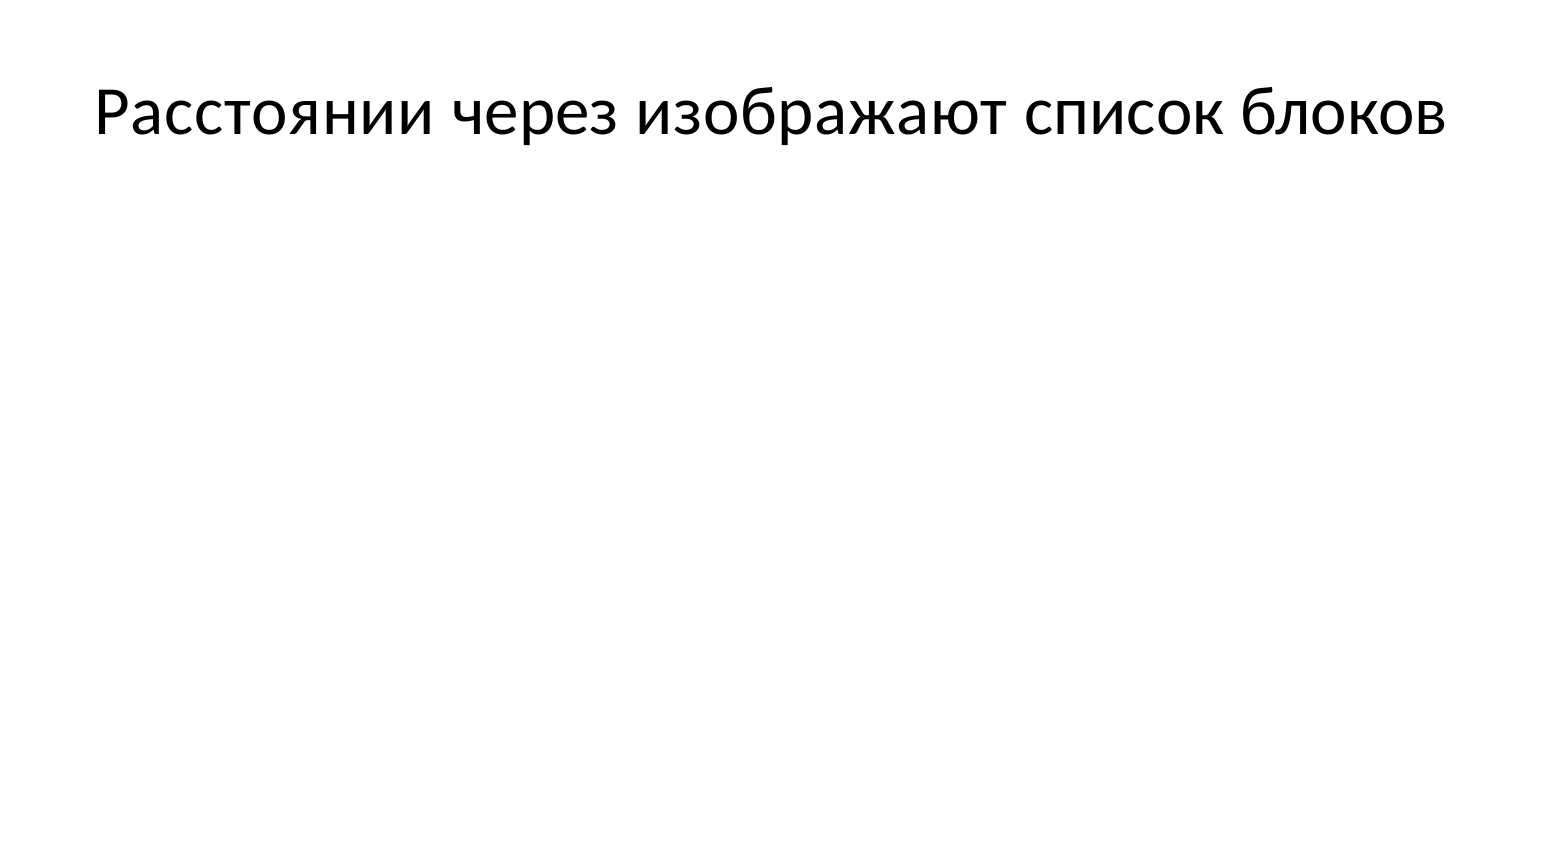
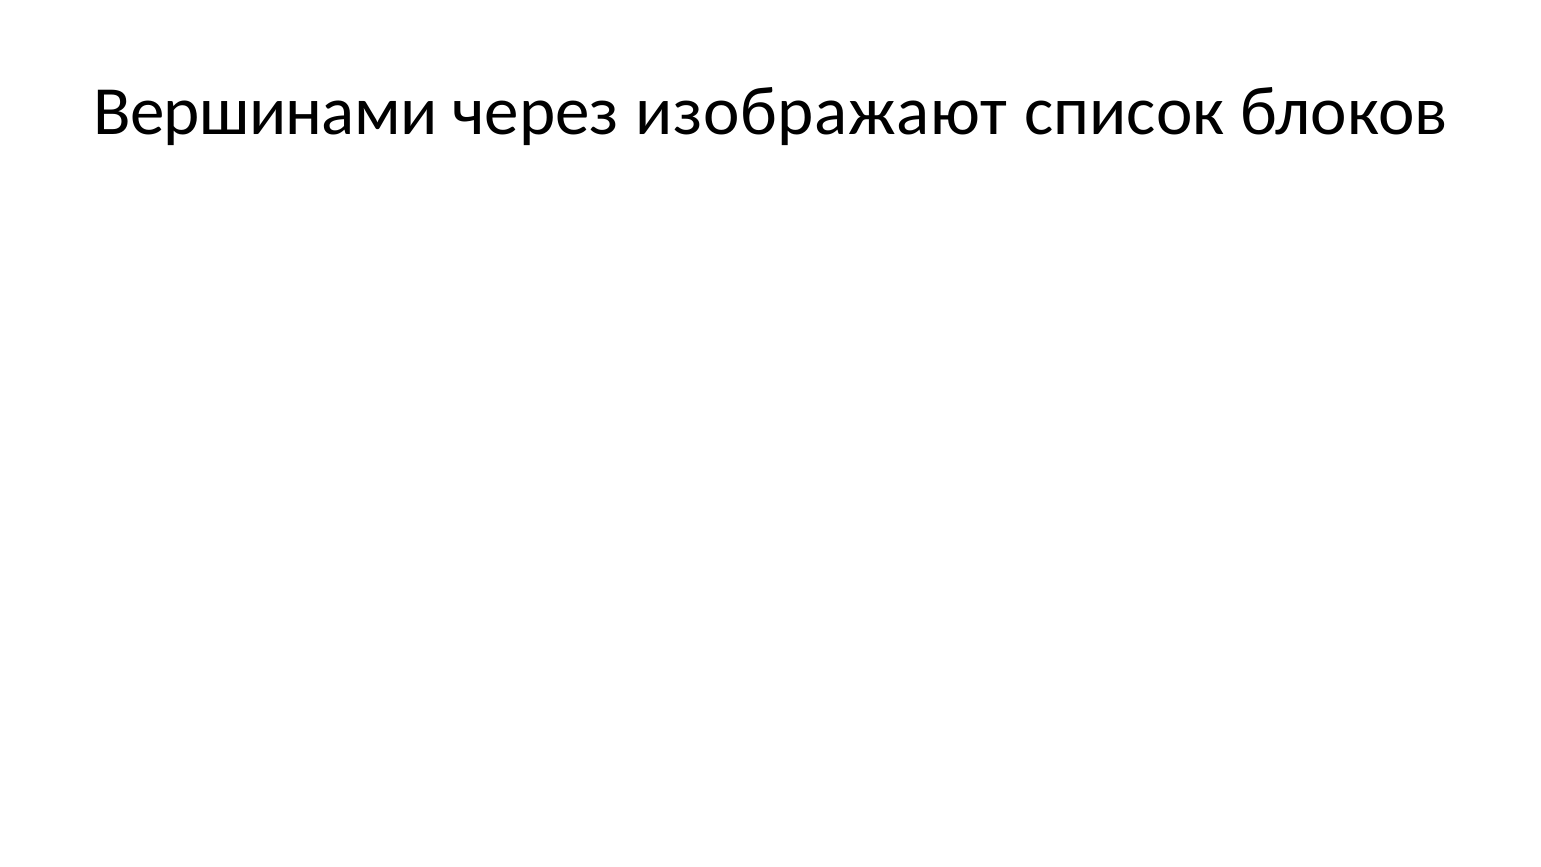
Расстоянии: Расстоянии -> Вершинами (265, 112)
